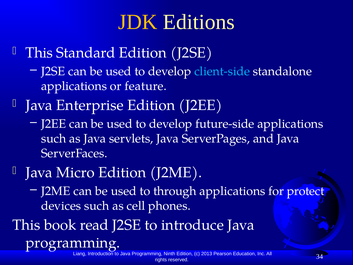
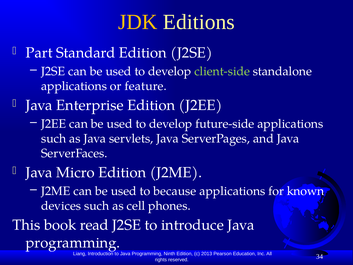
This: This -> Part (39, 53)
client-side colour: light blue -> light green (222, 71)
through: through -> because (175, 191)
protect: protect -> known (306, 191)
